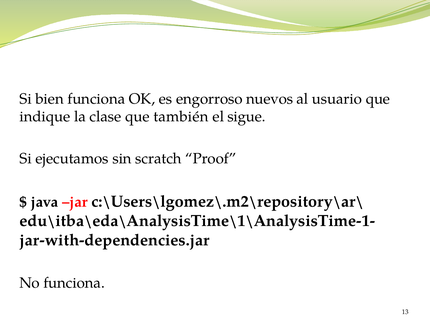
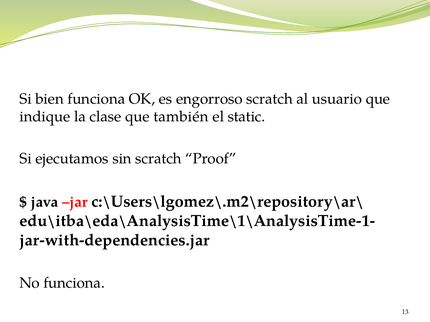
engorroso nuevos: nuevos -> scratch (270, 99)
sigue: sigue -> static (246, 117)
